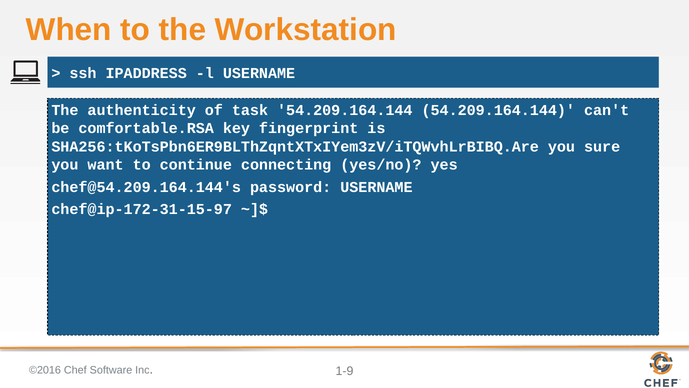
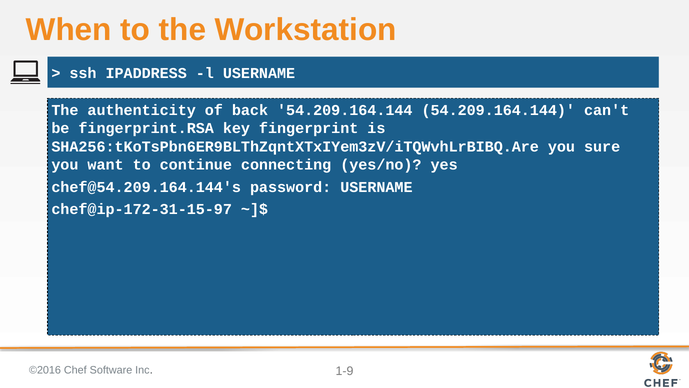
task: task -> back (250, 110)
comfortable.RSA: comfortable.RSA -> fingerprint.RSA (146, 128)
